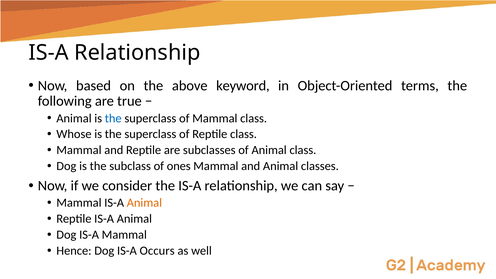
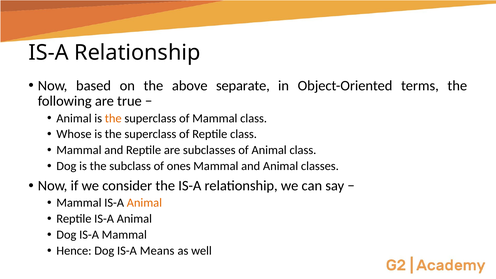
keyword: keyword -> separate (243, 86)
the colour: blue -> orange (113, 118)
Occurs: Occurs -> Means (157, 251)
